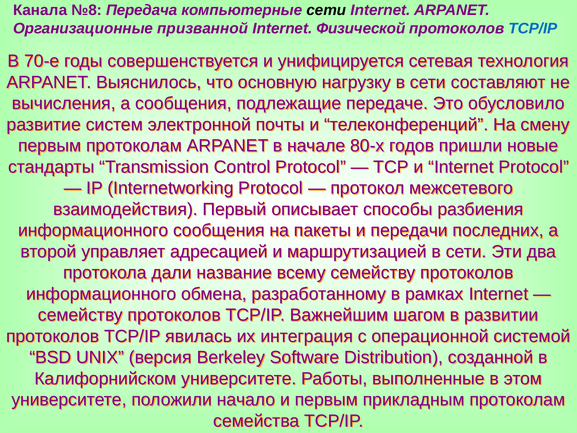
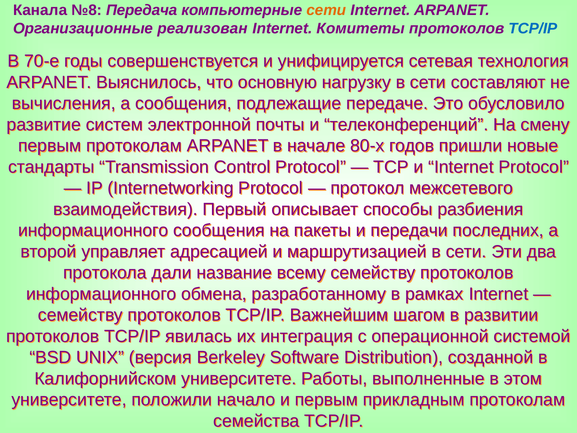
сети colour: black -> orange (326, 10)
призванной: призванной -> реализован (203, 28)
Физической: Физической -> Комитеты (361, 28)
